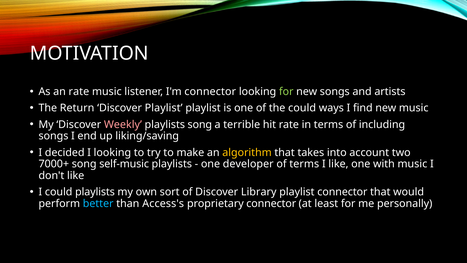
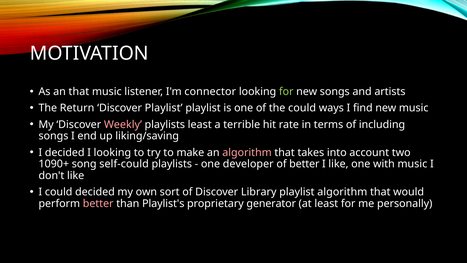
an rate: rate -> that (79, 92)
playlists song: song -> least (200, 124)
algorithm colour: yellow -> pink (247, 152)
7000+: 7000+ -> 1090+ (54, 164)
self-music: self-music -> self-could (124, 164)
of terms: terms -> better (304, 164)
could playlists: playlists -> decided (95, 192)
playlist connector: connector -> algorithm (342, 192)
better colour: light blue -> pink (98, 203)
Access's: Access's -> Playlist's (163, 203)
proprietary connector: connector -> generator (271, 203)
